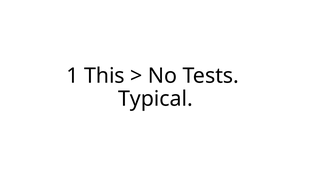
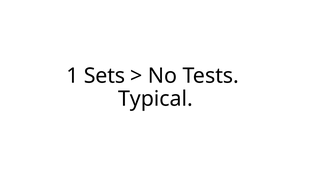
This: This -> Sets (104, 76)
